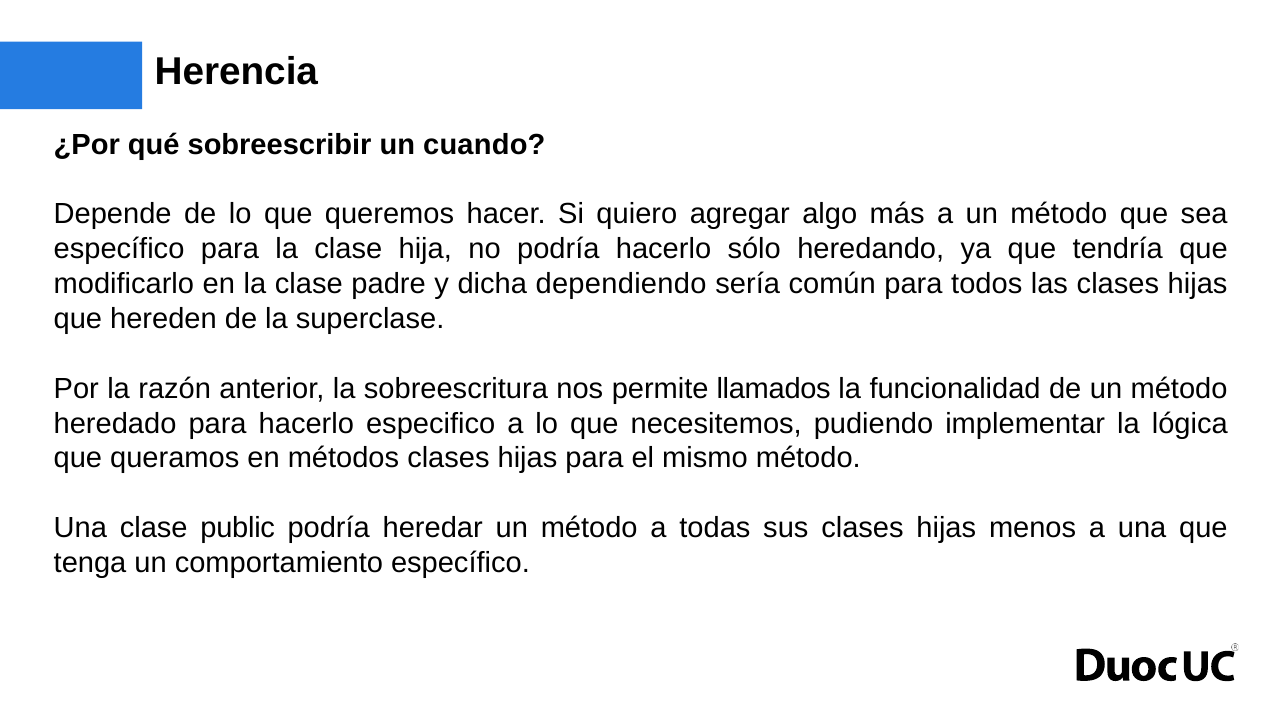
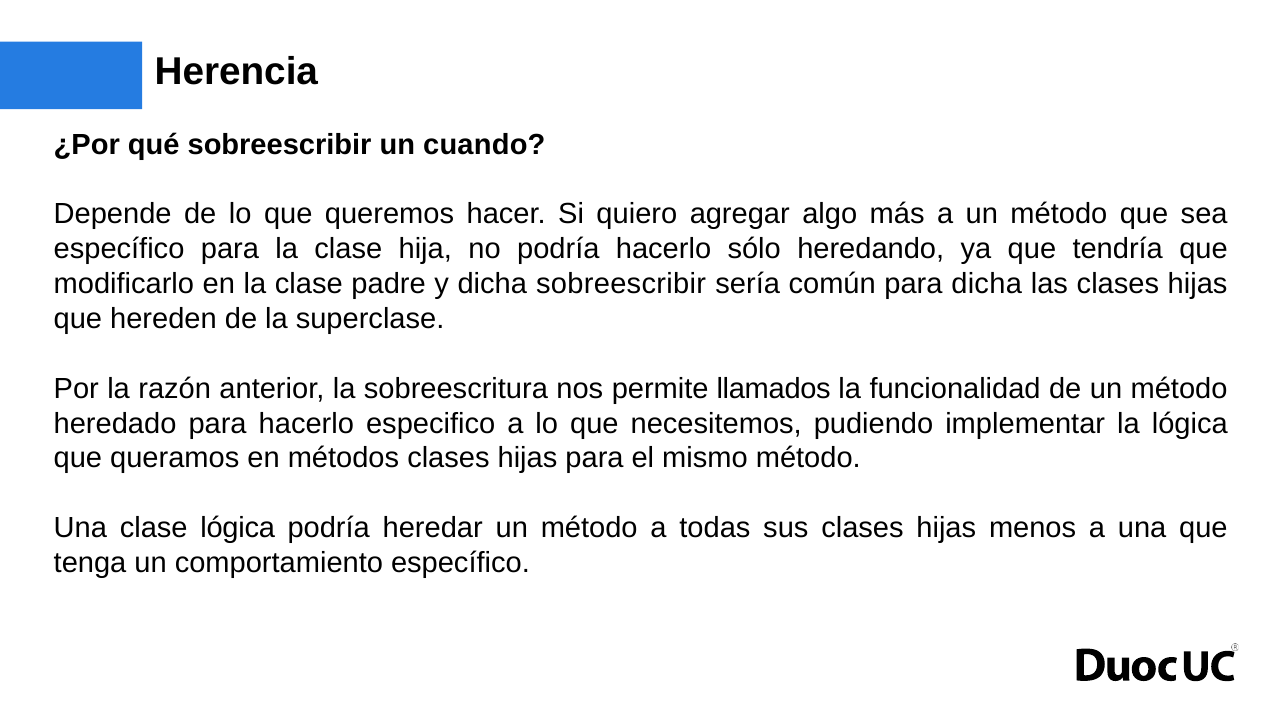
dicha dependiendo: dependiendo -> sobreescribir (621, 284)
para todos: todos -> dicha (987, 284)
clase public: public -> lógica (238, 528)
